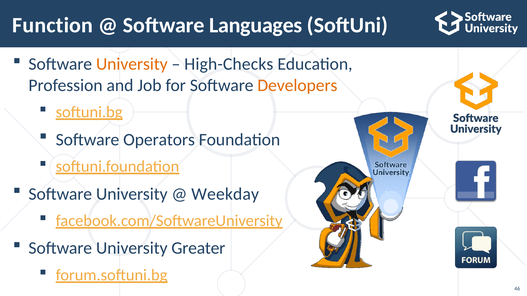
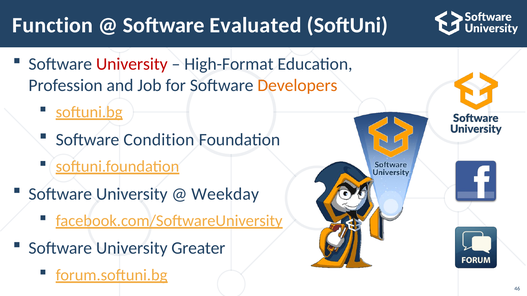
Languages: Languages -> Evaluated (256, 25)
University colour: orange -> red (132, 64)
High-Checks: High-Checks -> High-Format (229, 64)
Operators: Operators -> Condition (159, 140)
